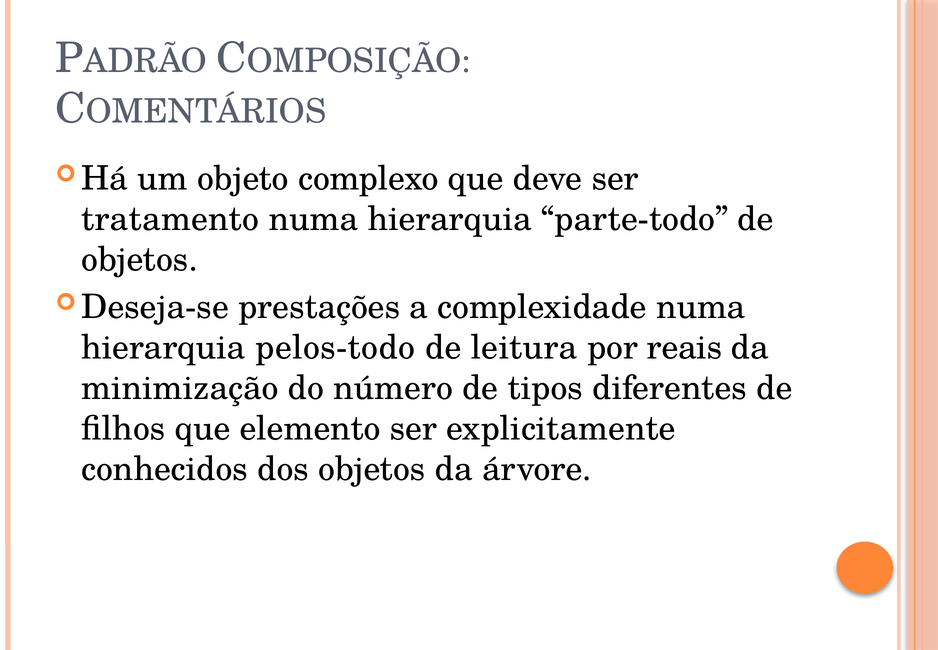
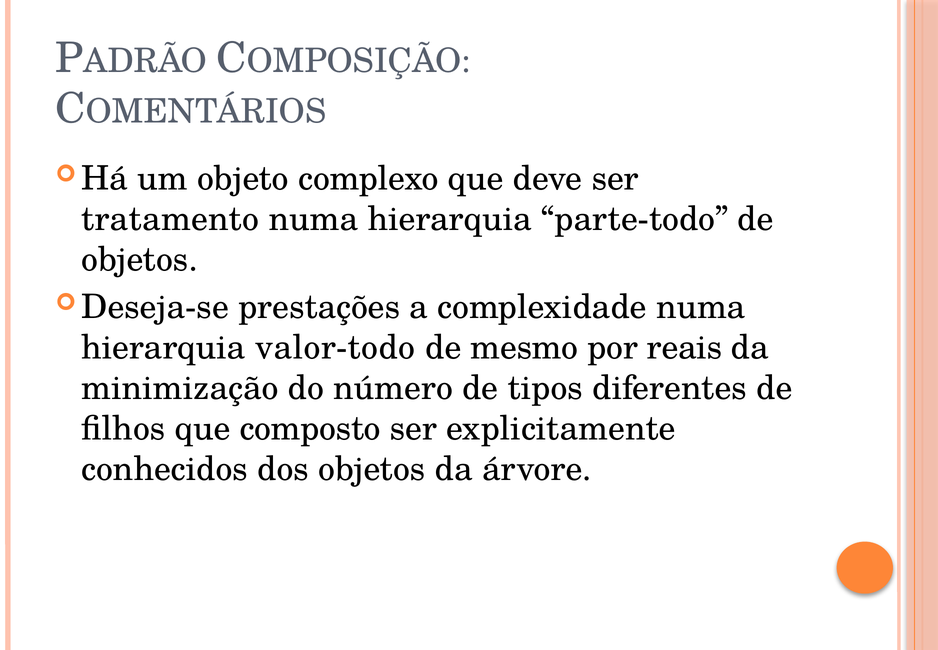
pelos-todo: pelos-todo -> valor-todo (335, 347)
leitura: leitura -> mesmo (524, 347)
elemento: elemento -> composto (310, 428)
